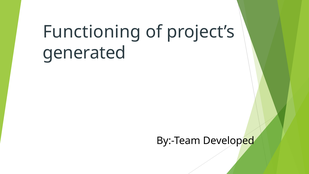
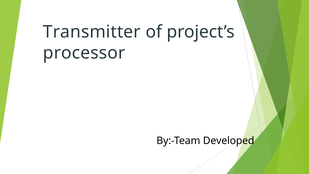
Functioning: Functioning -> Transmitter (92, 32)
generated: generated -> processor (84, 53)
